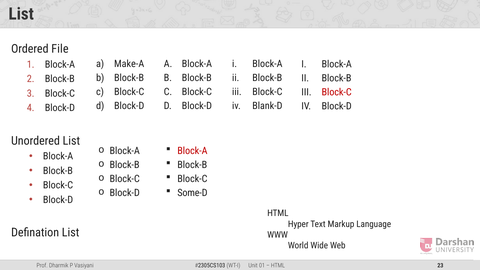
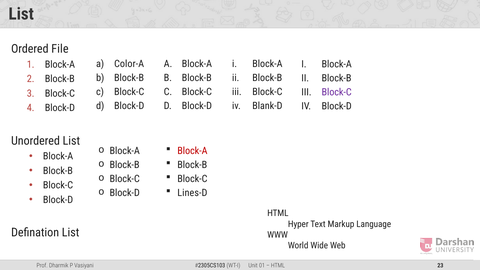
Make-A: Make-A -> Color-A (129, 64)
Block-C colour: red -> purple (337, 92)
Some-D: Some-D -> Lines-D (192, 193)
